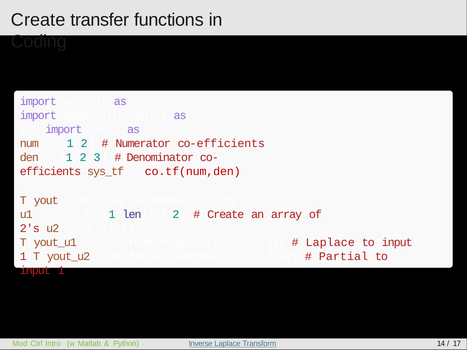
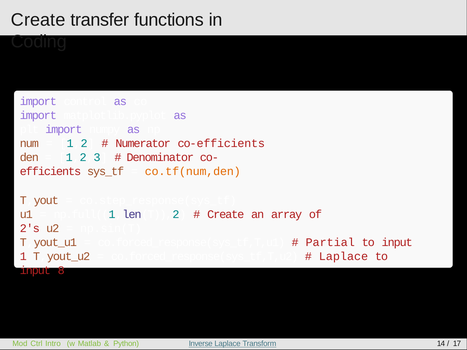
co.tf(num,den colour: red -> orange (193, 172)
Laplace: Laplace -> Partial (330, 243)
Partial: Partial -> Laplace (343, 257)
1: 1 -> 8 (61, 271)
